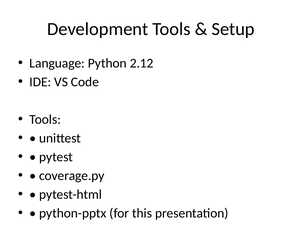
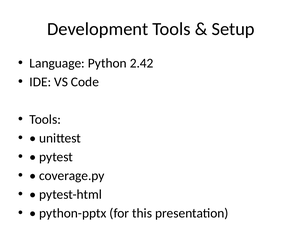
2.12: 2.12 -> 2.42 (142, 63)
